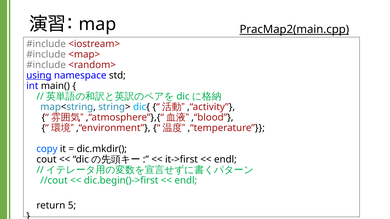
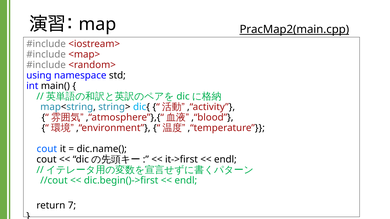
using underline: present -> none (39, 75)
copy: copy -> cout (47, 149)
dic.mkdir(: dic.mkdir( -> dic.name( (102, 149)
5: 5 -> 7 (72, 206)
